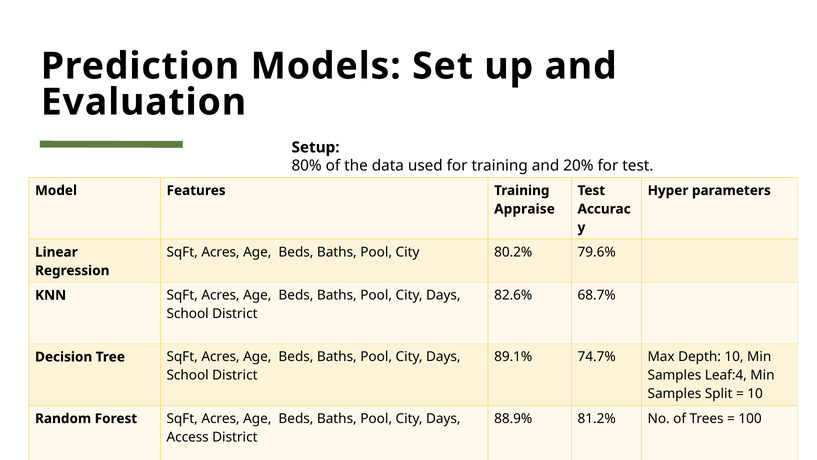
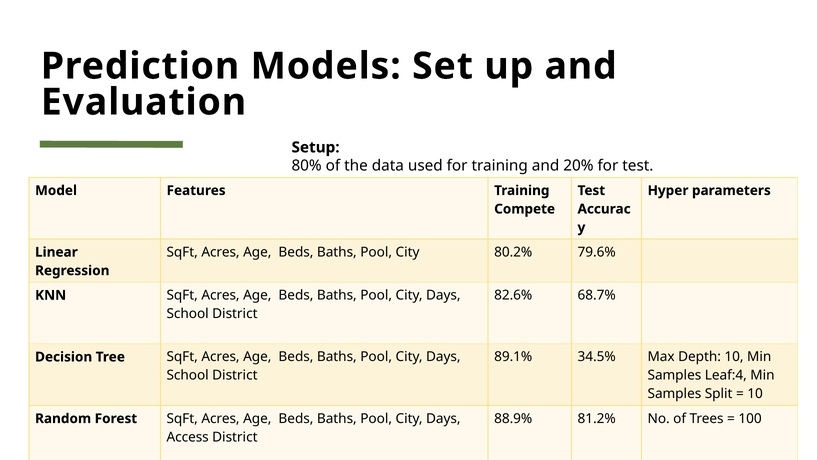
Appraise: Appraise -> Compete (525, 209)
74.7%: 74.7% -> 34.5% (597, 357)
